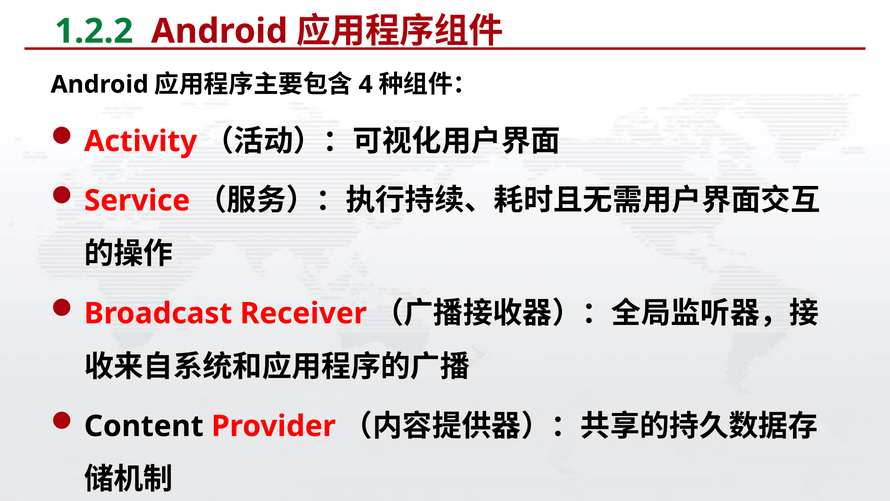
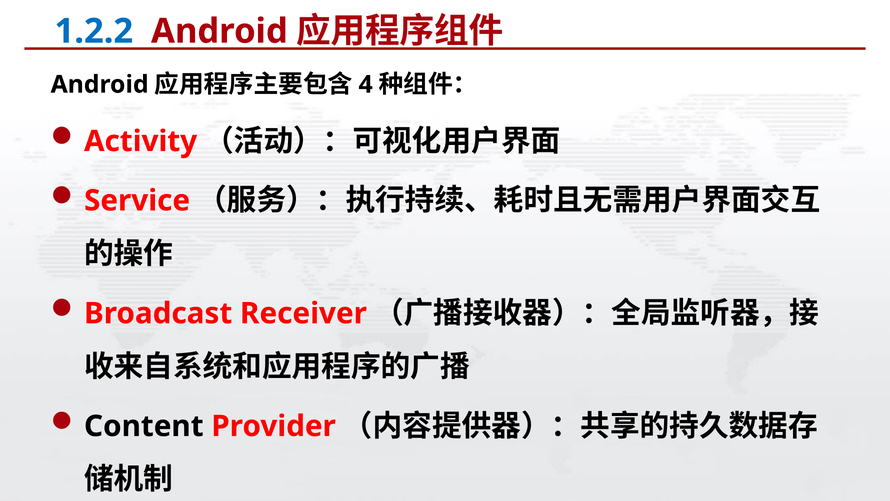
1.2.2 colour: green -> blue (94, 31)
